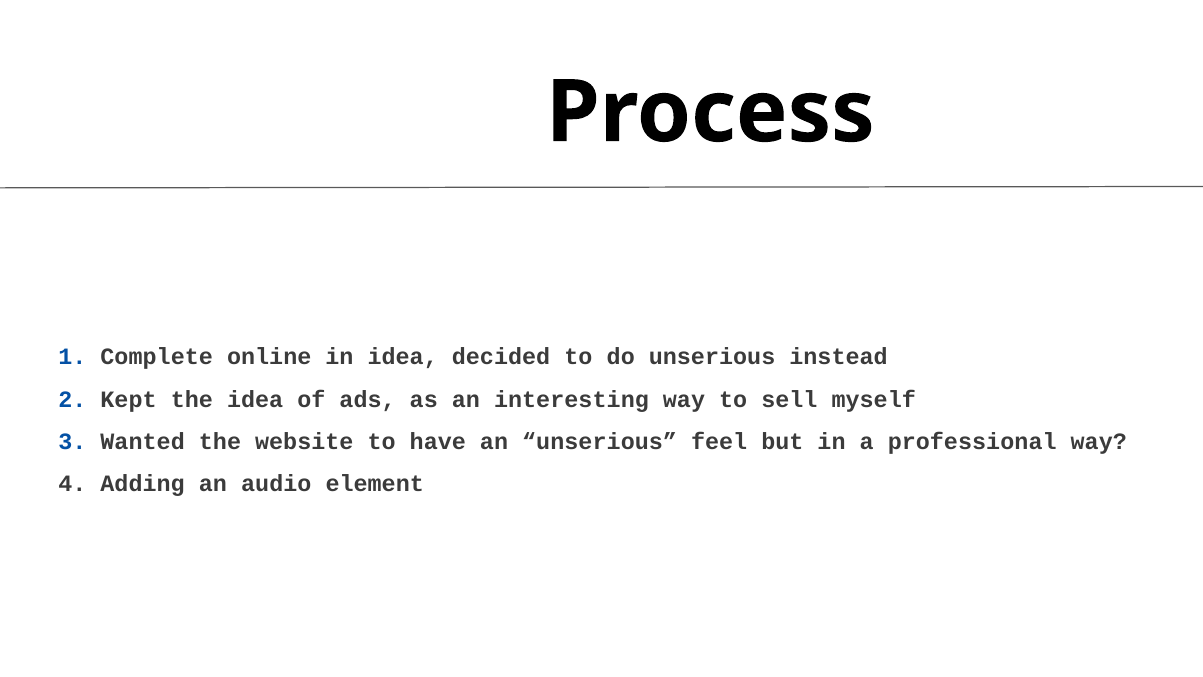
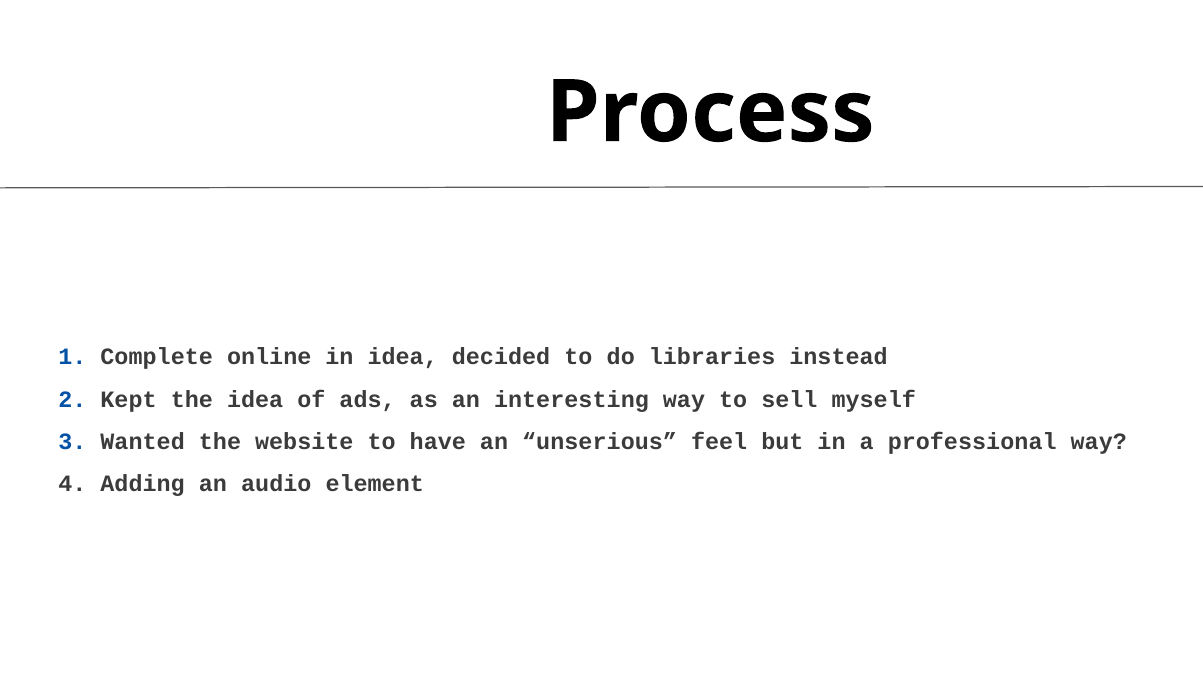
do unserious: unserious -> libraries (712, 357)
